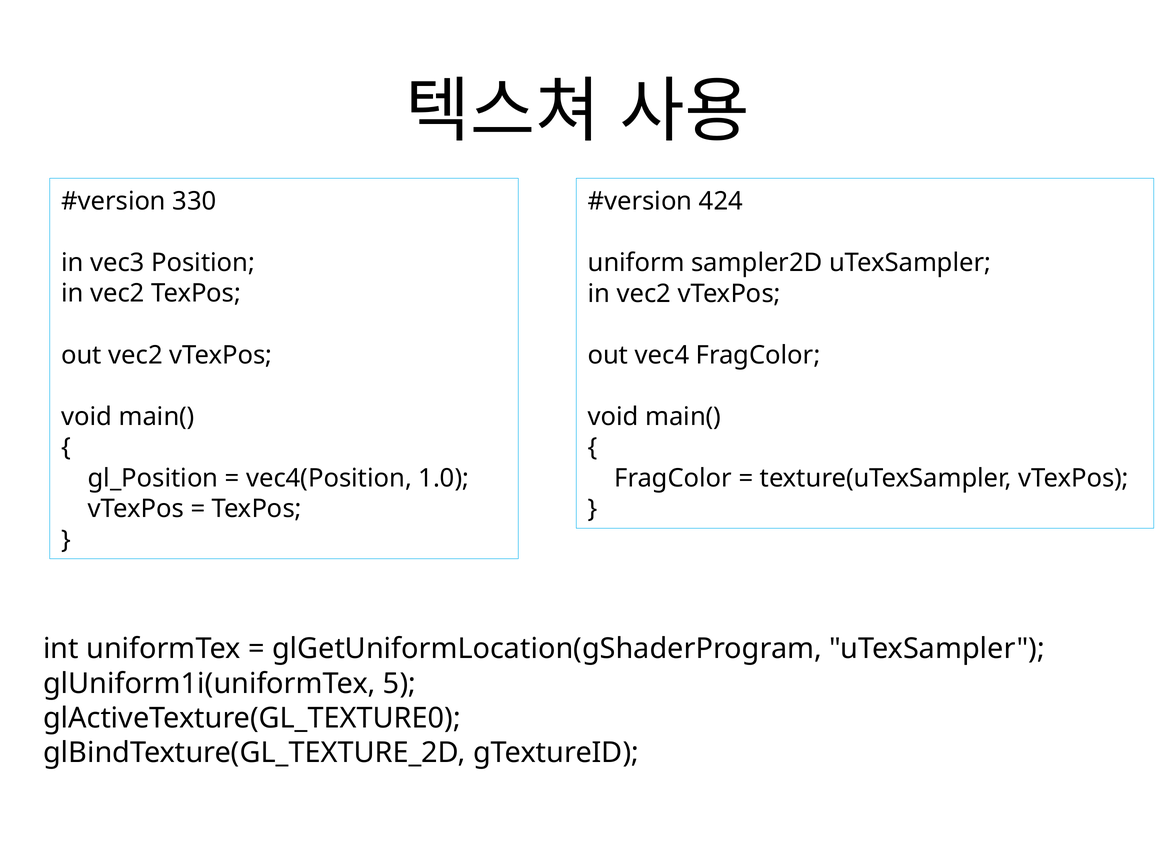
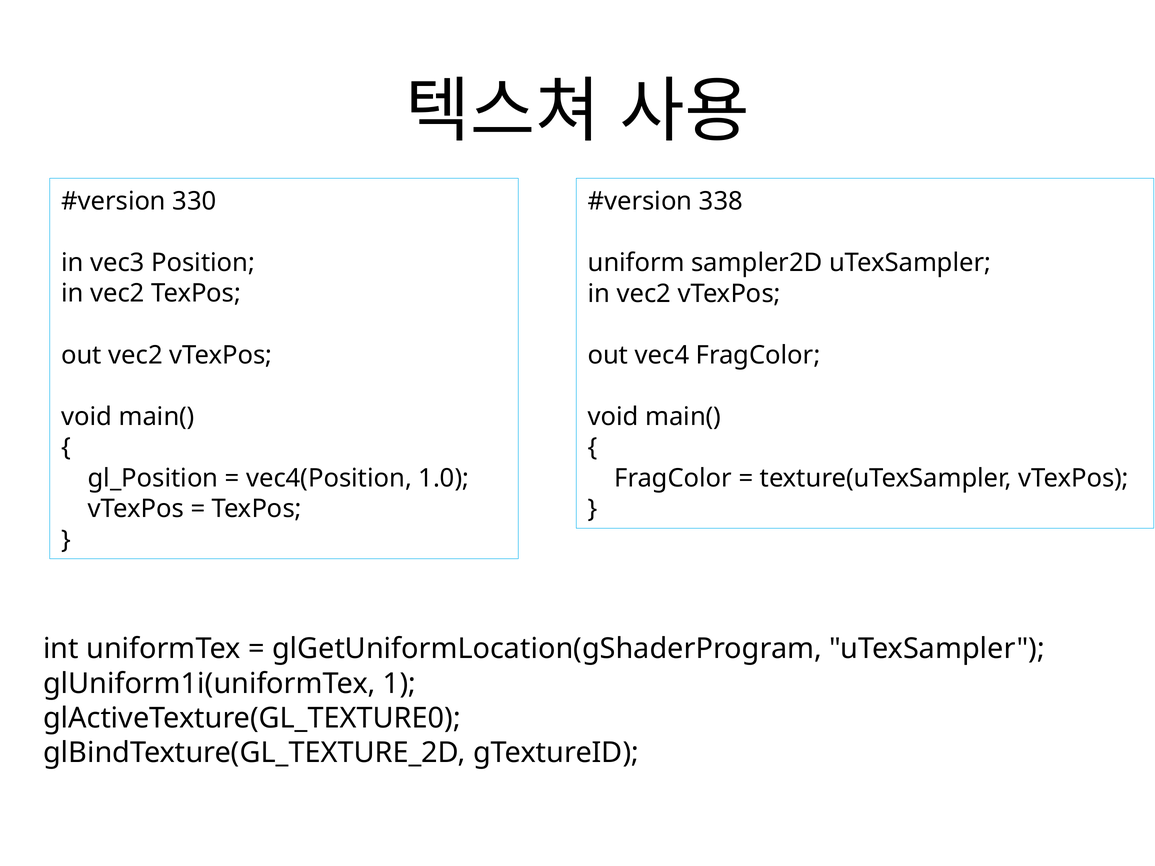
424: 424 -> 338 (721, 201)
5: 5 -> 1 (399, 684)
